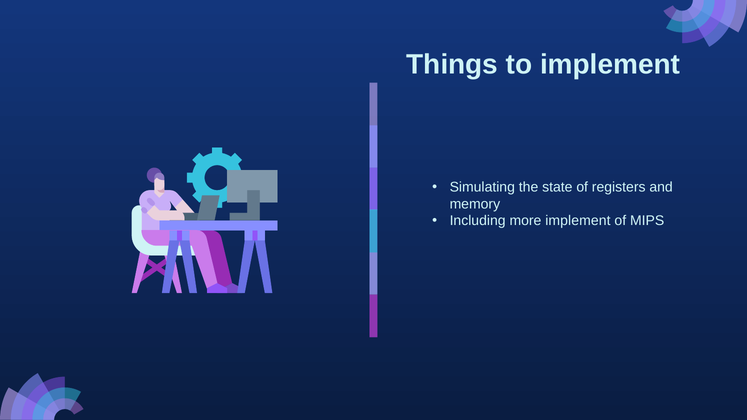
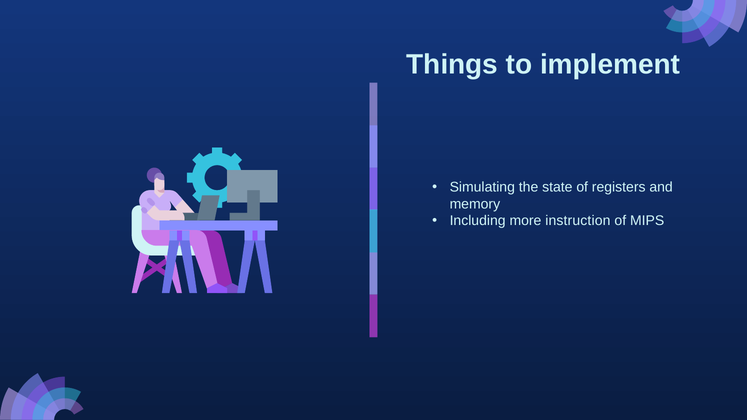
more implement: implement -> instruction (578, 221)
